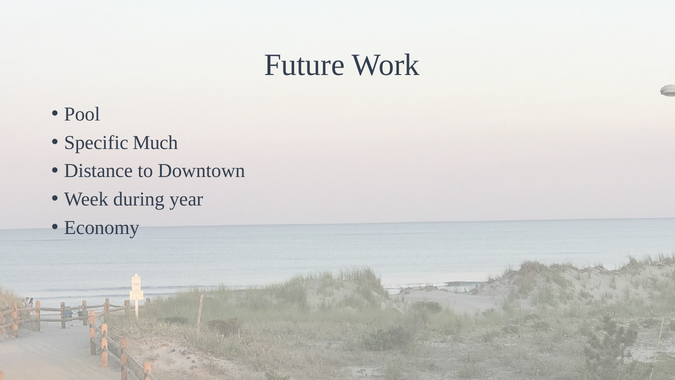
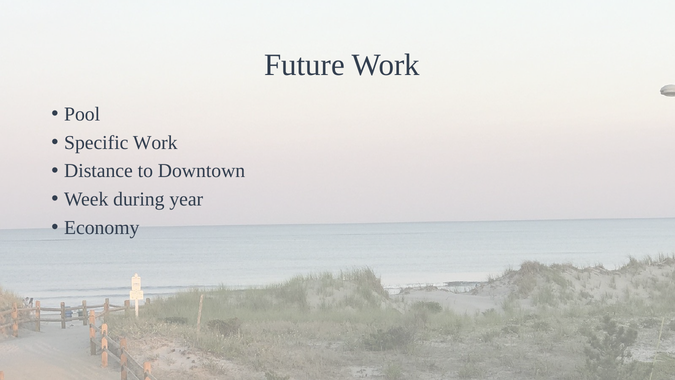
Specific Much: Much -> Work (155, 142)
